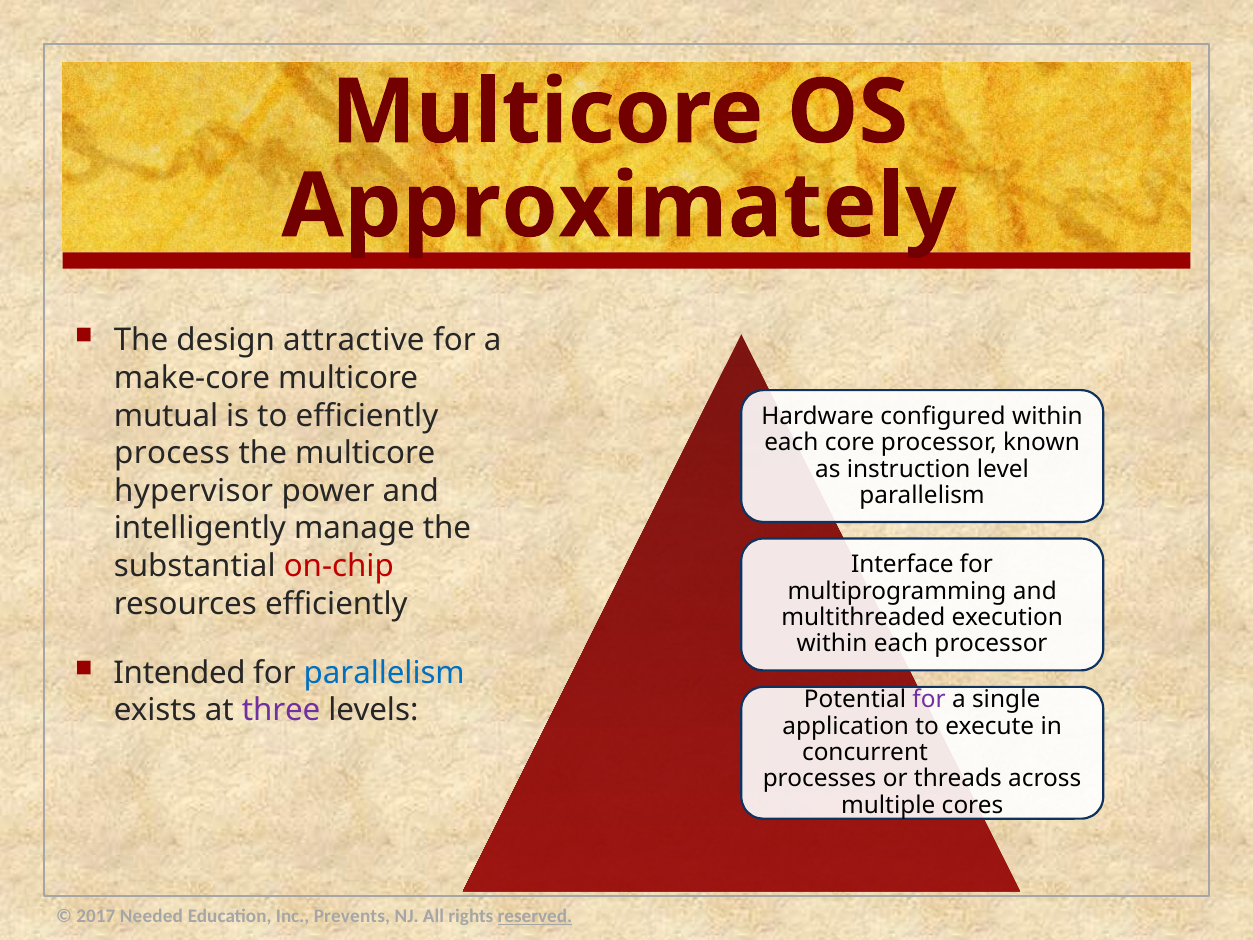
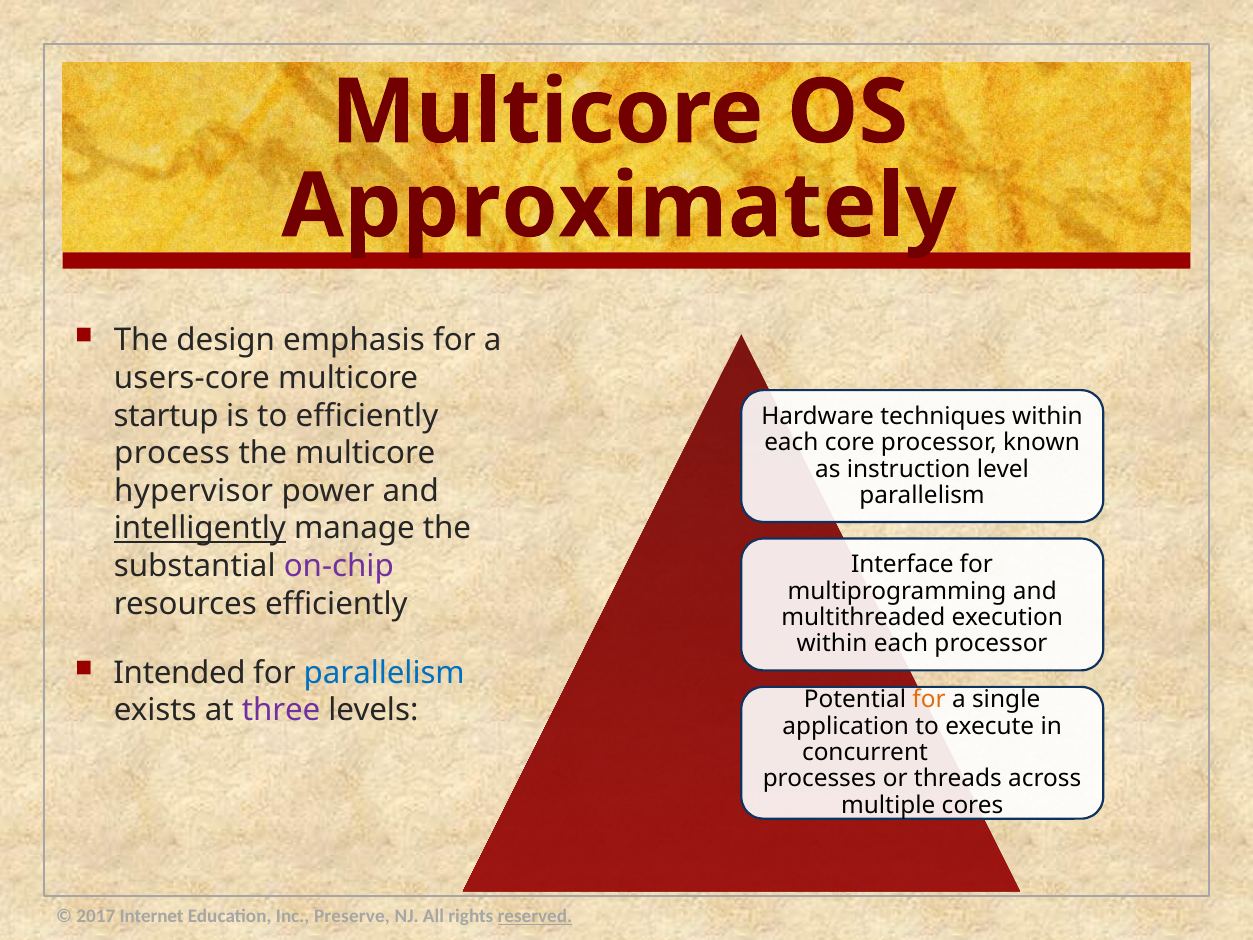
attractive: attractive -> emphasis (354, 341)
make-core: make-core -> users-core (192, 378)
mutual: mutual -> startup (166, 416)
configured: configured -> techniques (943, 416)
intelligently underline: none -> present (200, 528)
on-chip colour: red -> purple (339, 566)
for colour: purple -> orange (929, 700)
Needed: Needed -> Internet (152, 916)
Prevents: Prevents -> Preserve (352, 916)
